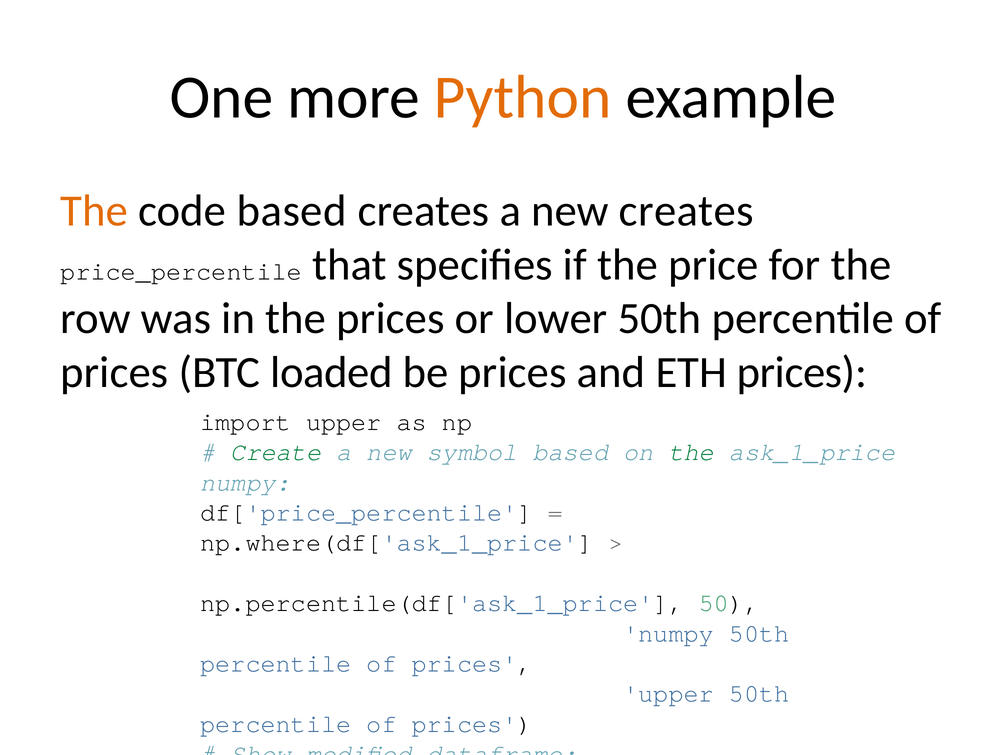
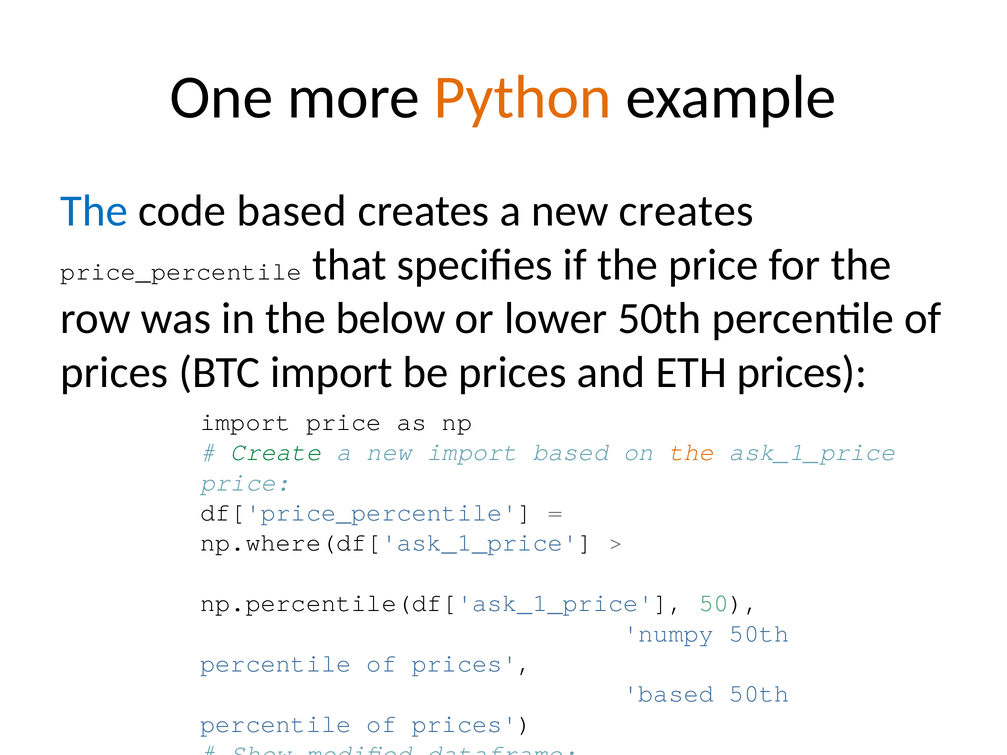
The colour: orange -> blue (94, 211)
the prices: prices -> below (391, 319)
BTC loaded: loaded -> import (331, 372)
import upper: upper -> price (344, 422)
new symbol: symbol -> import (472, 452)
the colour: green -> orange (691, 452)
numpy: numpy -> price (246, 482)
upper: upper -> based (669, 694)
